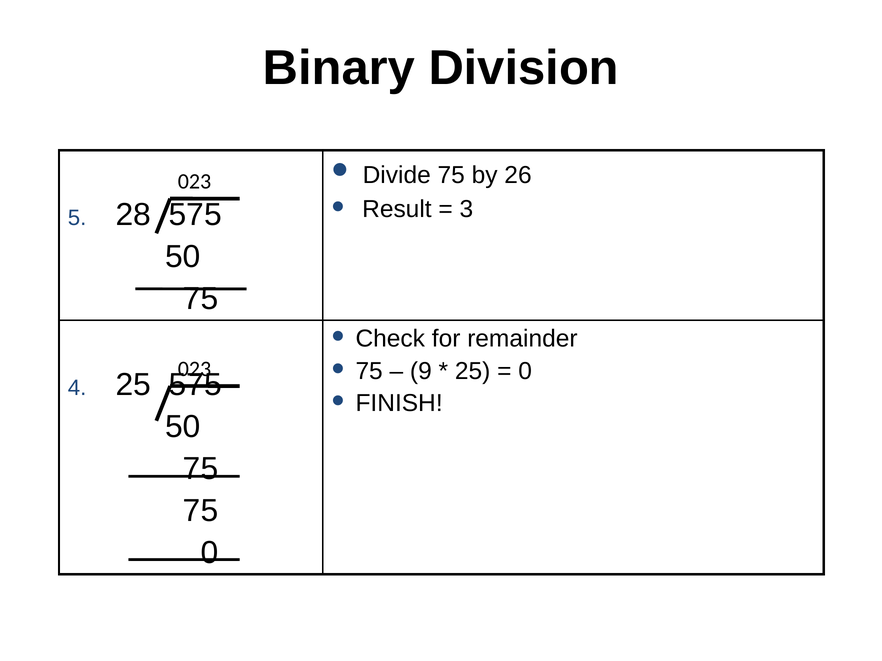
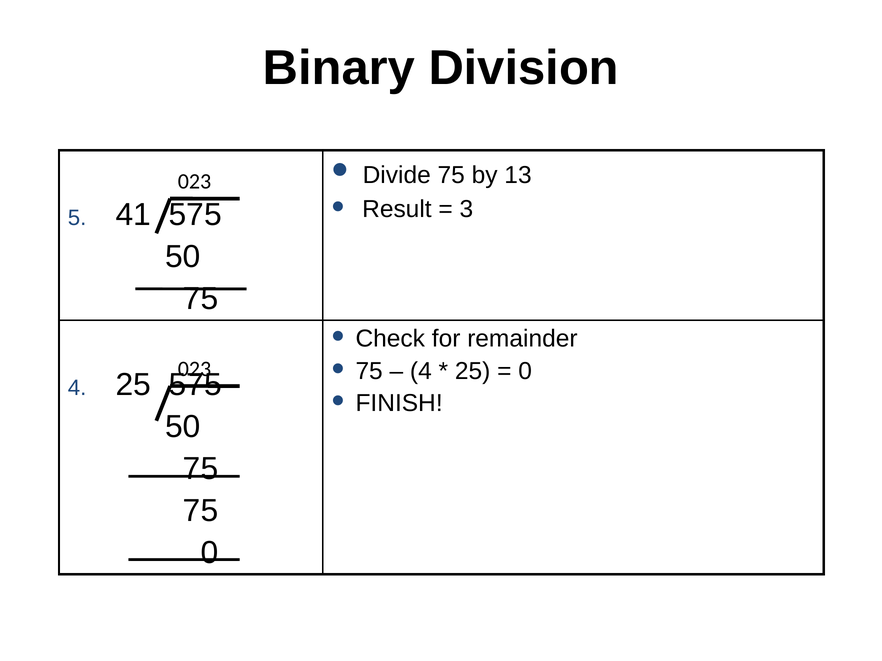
26: 26 -> 13 (518, 175)
28: 28 -> 41 (133, 215)
9: 9 -> 4 (421, 371)
